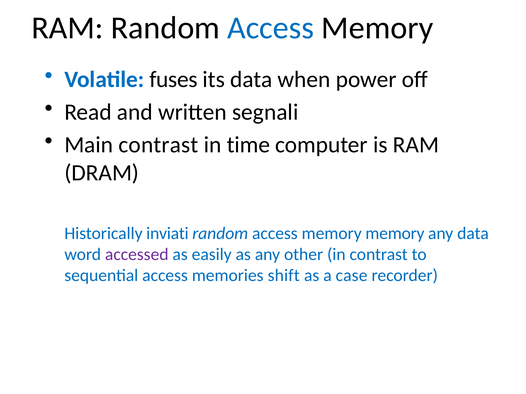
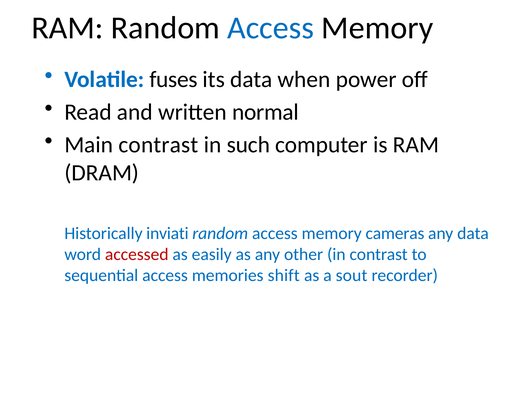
segnali: segnali -> normal (265, 112)
time: time -> such (248, 145)
memory memory: memory -> cameras (395, 234)
accessed colour: purple -> red (137, 255)
case: case -> sout (352, 276)
